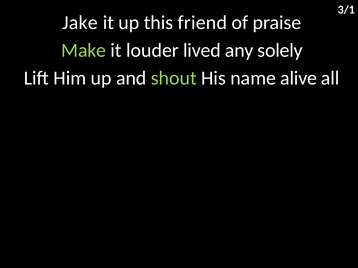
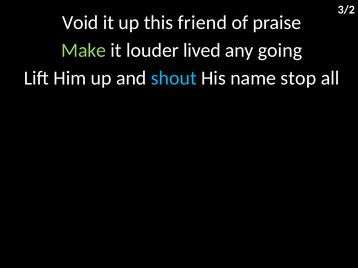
3/1: 3/1 -> 3/2 (346, 10)
Jake: Jake -> Void (80, 22)
solely: solely -> going (280, 50)
shout colour: light green -> light blue (174, 78)
alive: alive -> stop (298, 78)
